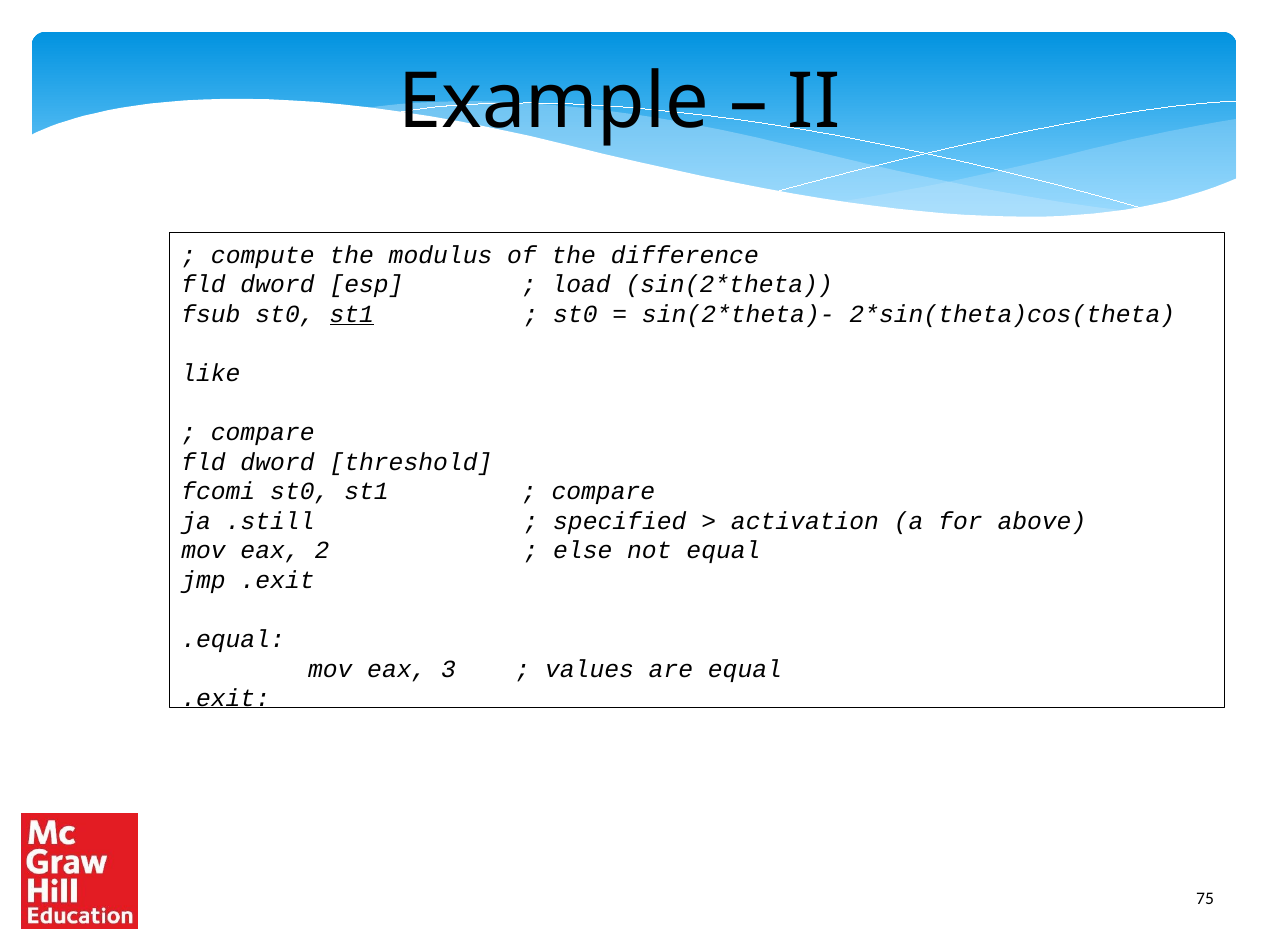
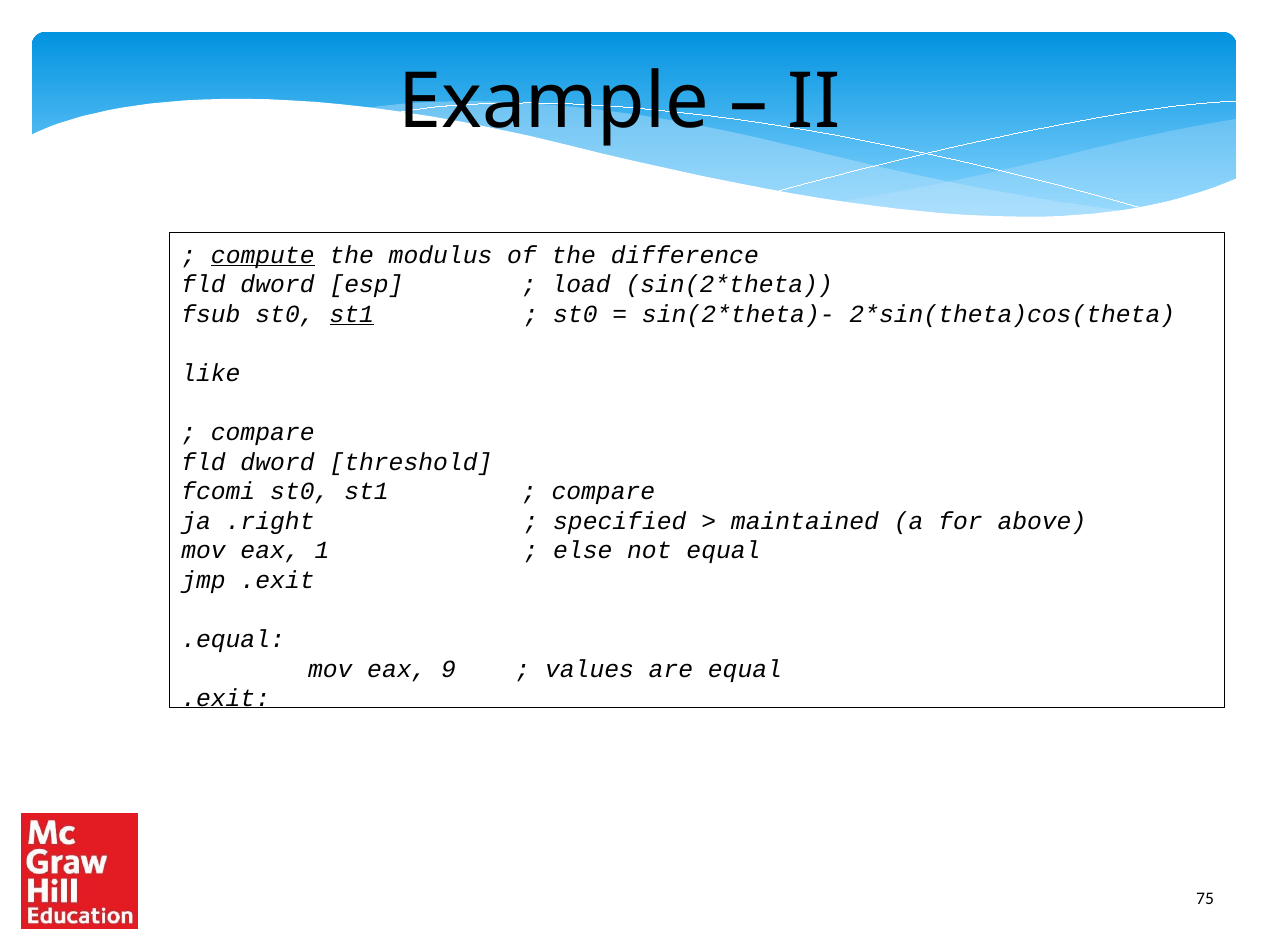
compute underline: none -> present (263, 255)
.still: .still -> .right (270, 521)
activation: activation -> maintained (805, 521)
2: 2 -> 1 (322, 551)
3: 3 -> 9 (449, 669)
